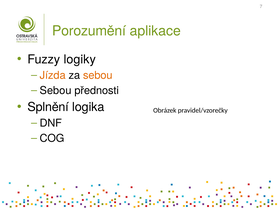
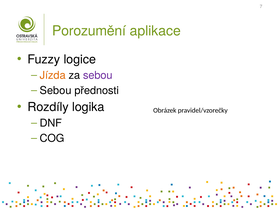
logiky: logiky -> logice (80, 59)
sebou colour: orange -> purple (98, 75)
Splnění: Splnění -> Rozdíly (48, 107)
